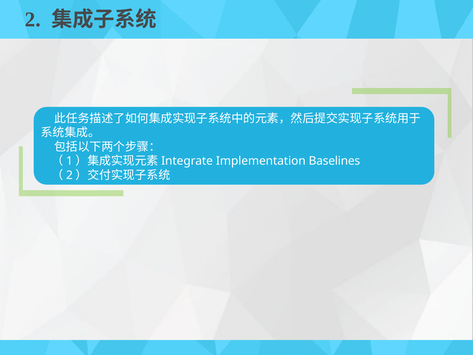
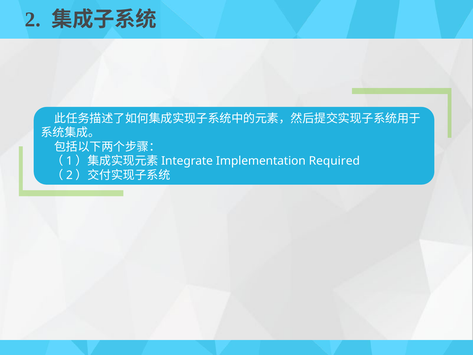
Baselines: Baselines -> Required (334, 161)
